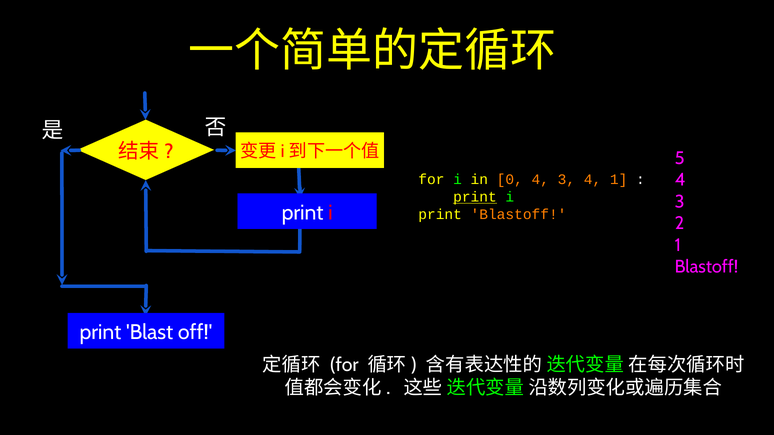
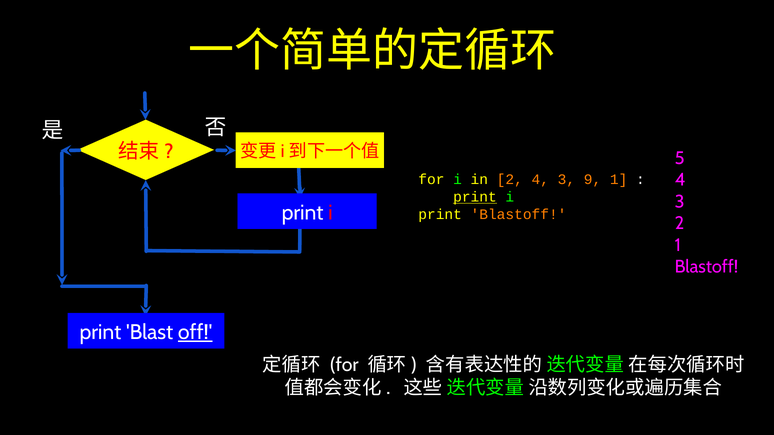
in 0: 0 -> 2 (510, 180)
3 4: 4 -> 9 (593, 180)
off underline: none -> present (195, 333)
